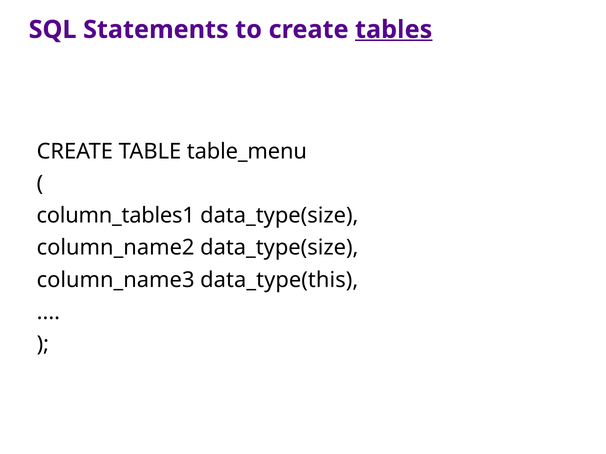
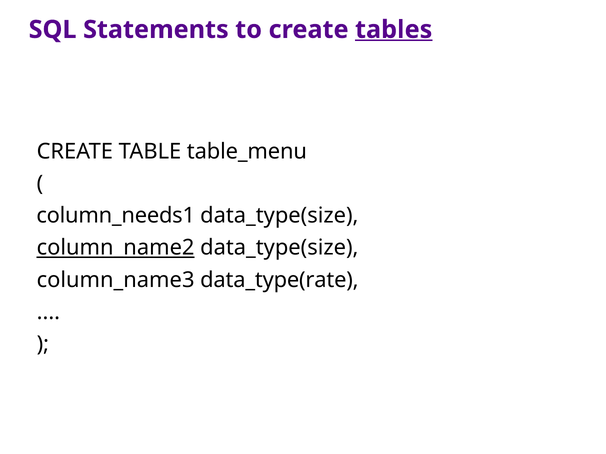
column_tables1: column_tables1 -> column_needs1 (116, 216)
column_name2 underline: none -> present (116, 248)
data_type(this: data_type(this -> data_type(rate (279, 280)
